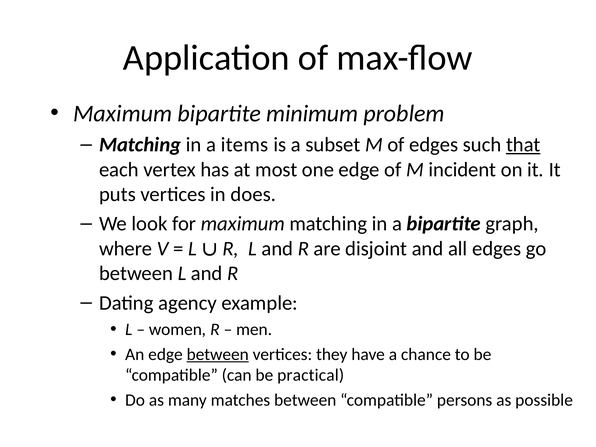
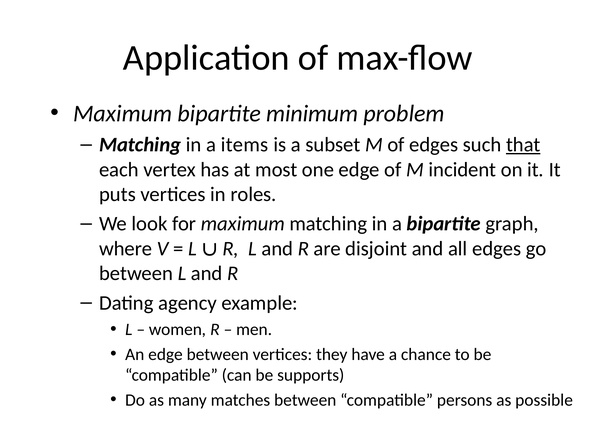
does: does -> roles (253, 194)
between underline: present -> none (218, 354)
practical: practical -> supports (311, 375)
